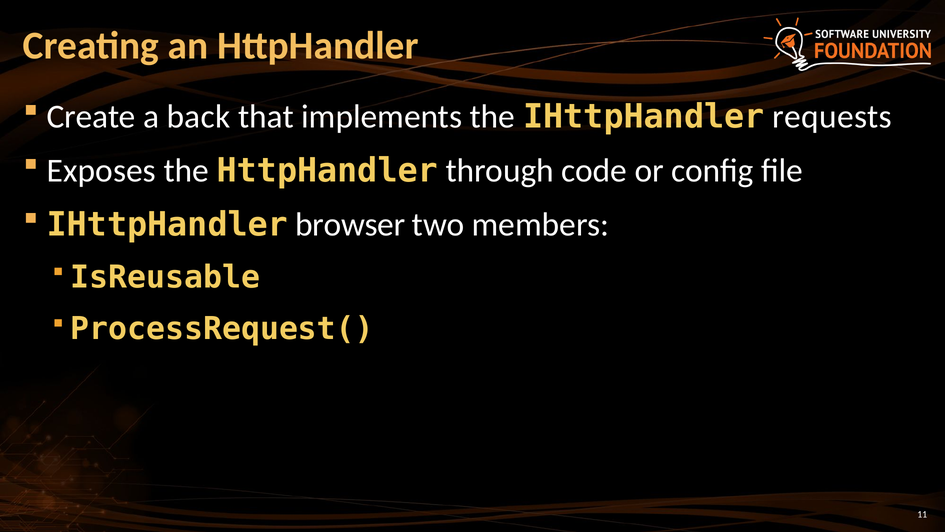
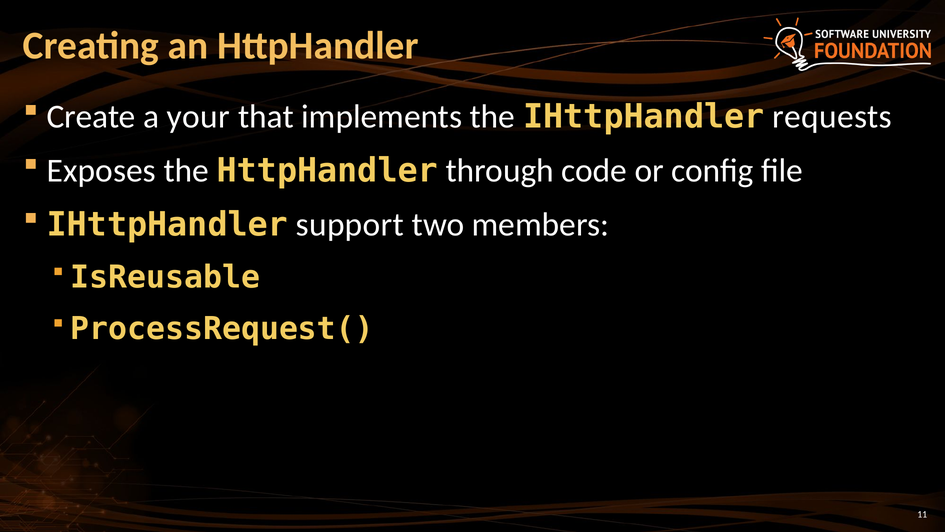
back: back -> your (198, 116)
browser: browser -> support (350, 224)
